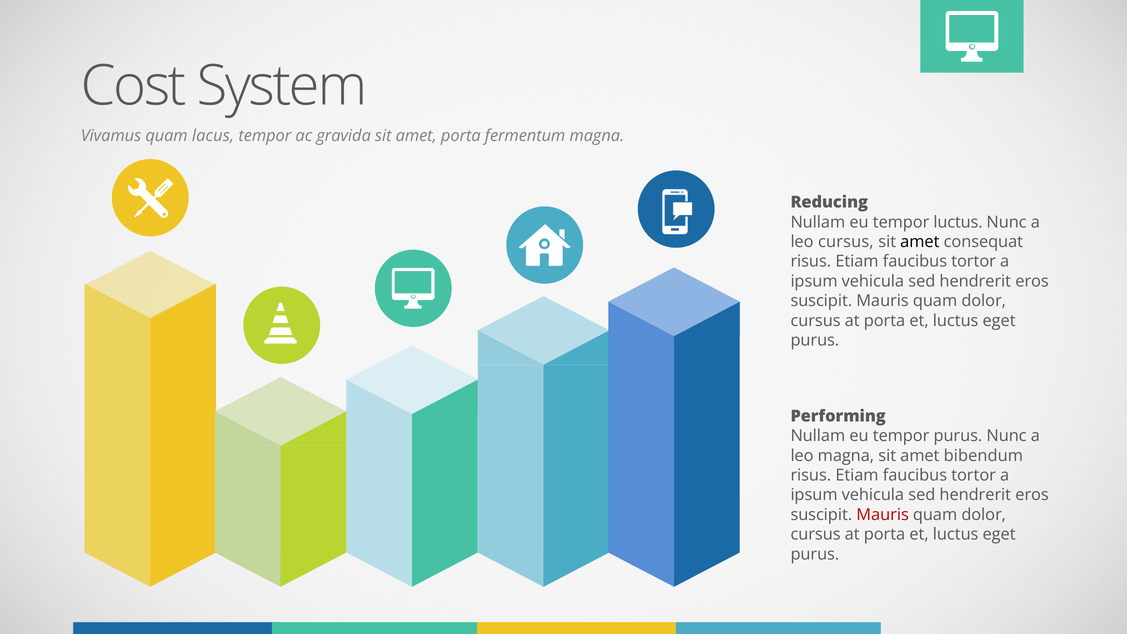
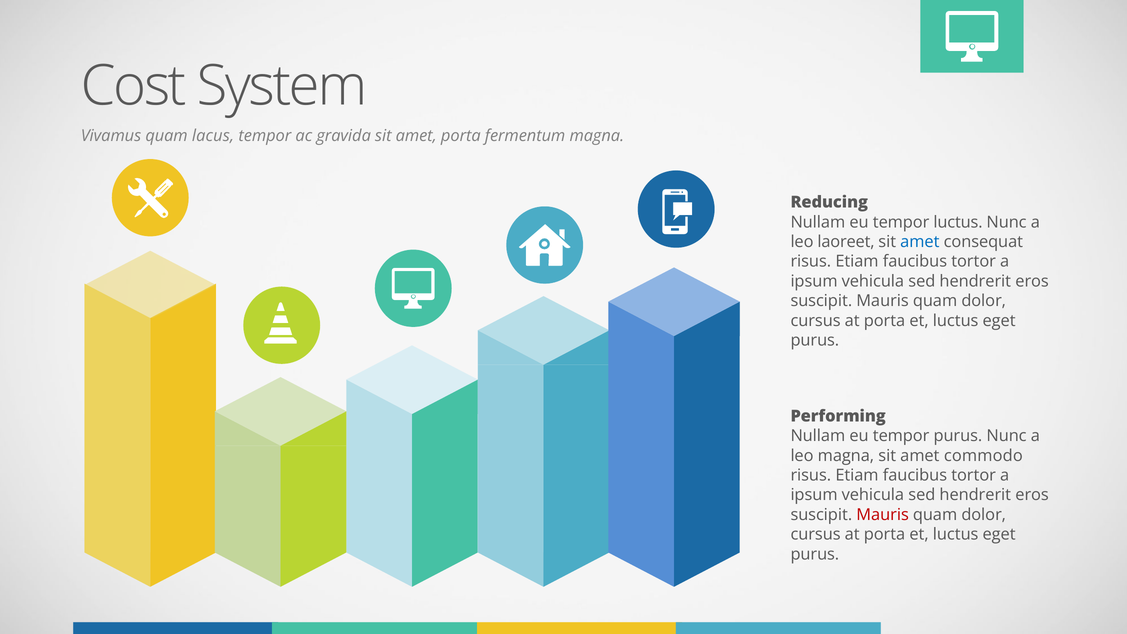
leo cursus: cursus -> laoreet (846, 242)
amet colour: black -> blue (920, 242)
bibendum: bibendum -> commodo (983, 456)
